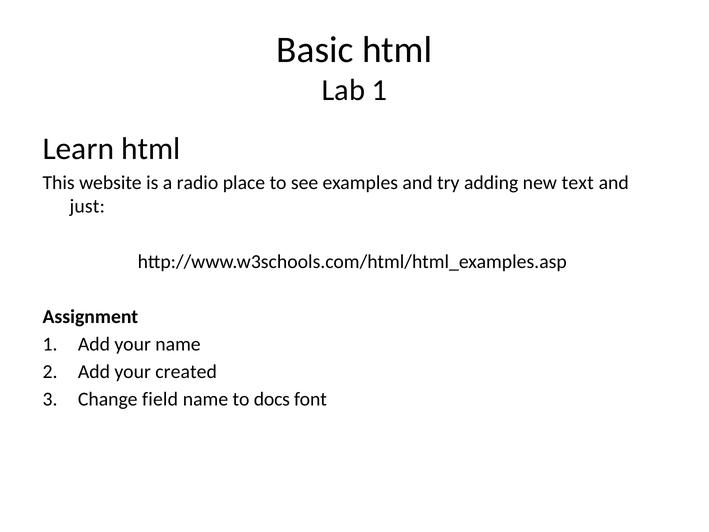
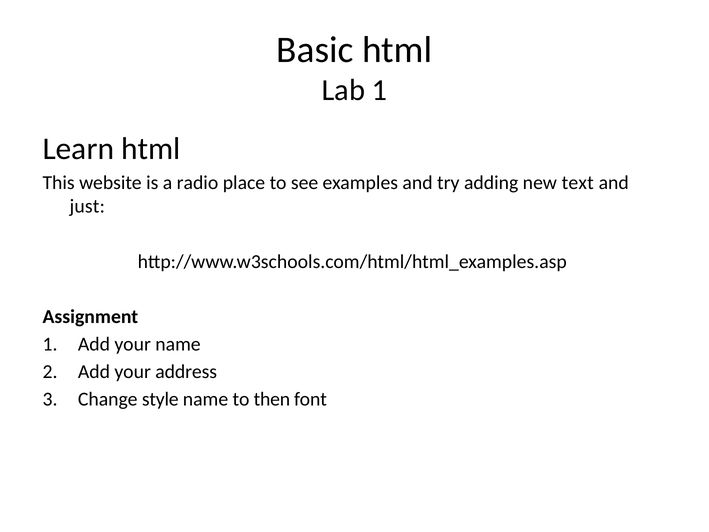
created: created -> address (186, 372)
field: field -> style (160, 399)
docs: docs -> then (272, 399)
